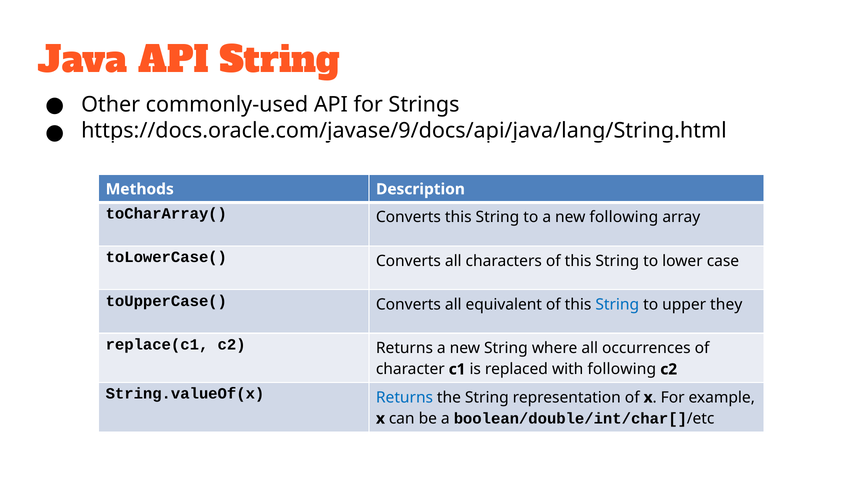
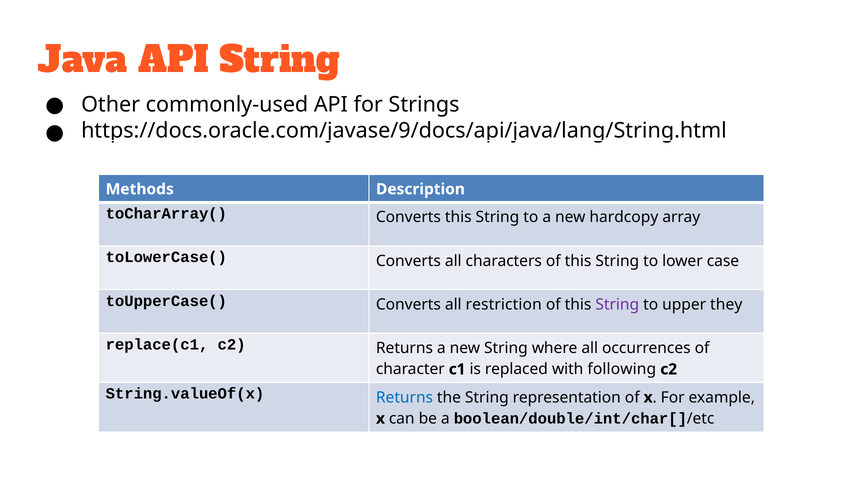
new following: following -> hardcopy (624, 217)
equivalent: equivalent -> restriction (504, 304)
String colour: blue -> purple (617, 304)
